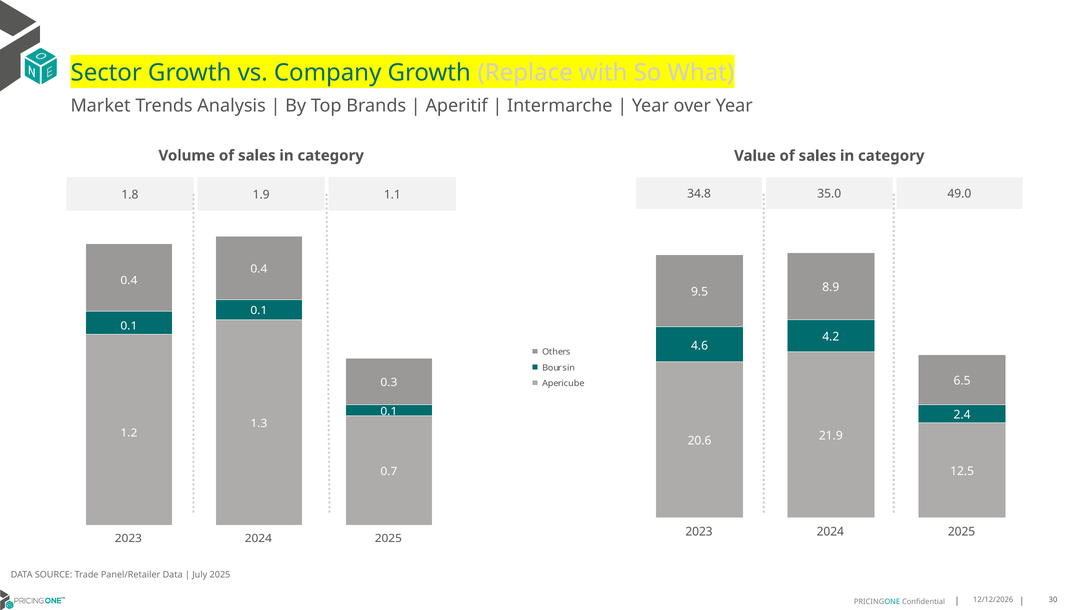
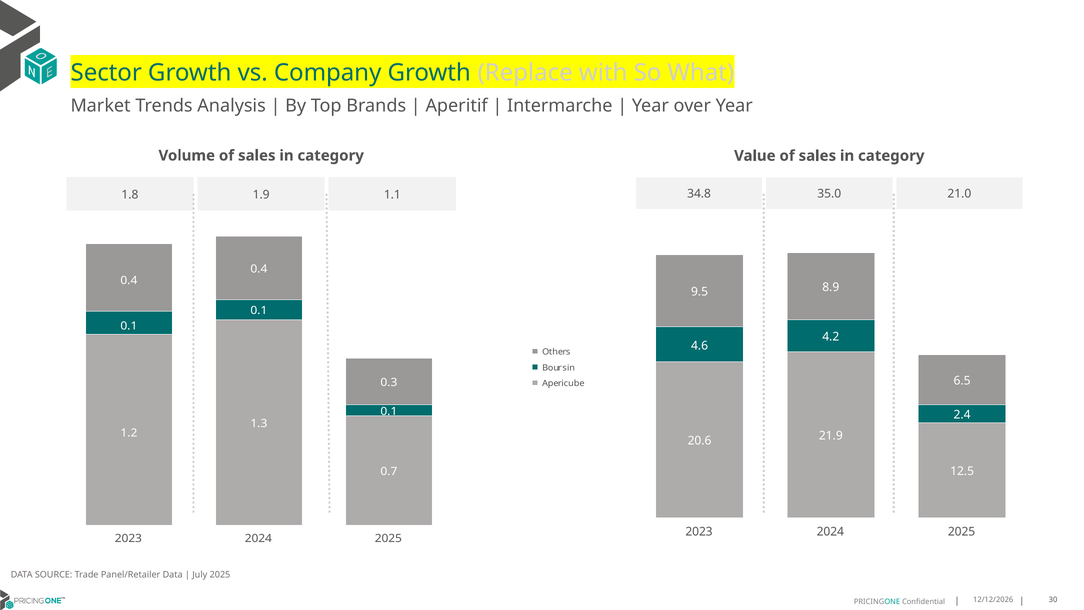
49.0: 49.0 -> 21.0 (959, 194)
